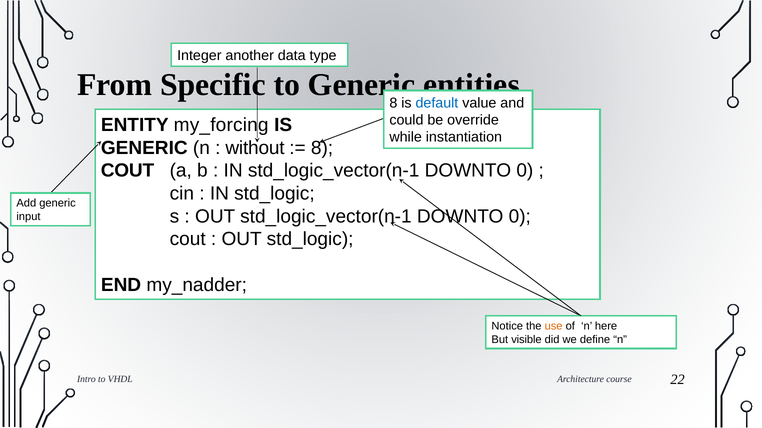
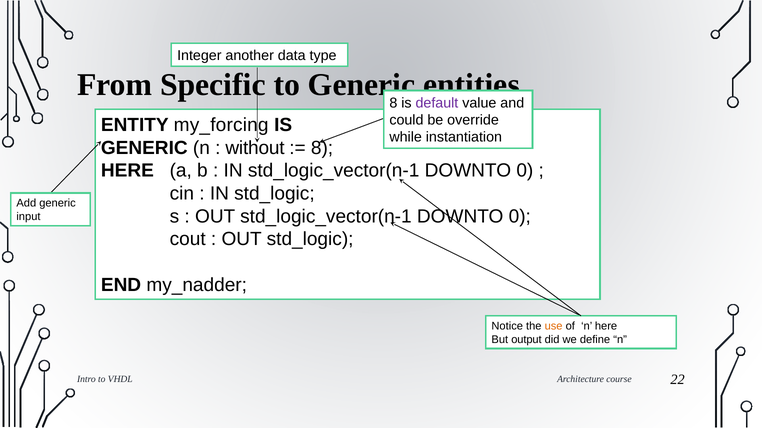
default colour: blue -> purple (437, 103)
COUT: COUT -> HERE (127, 171)
visible: visible -> output (526, 340)
